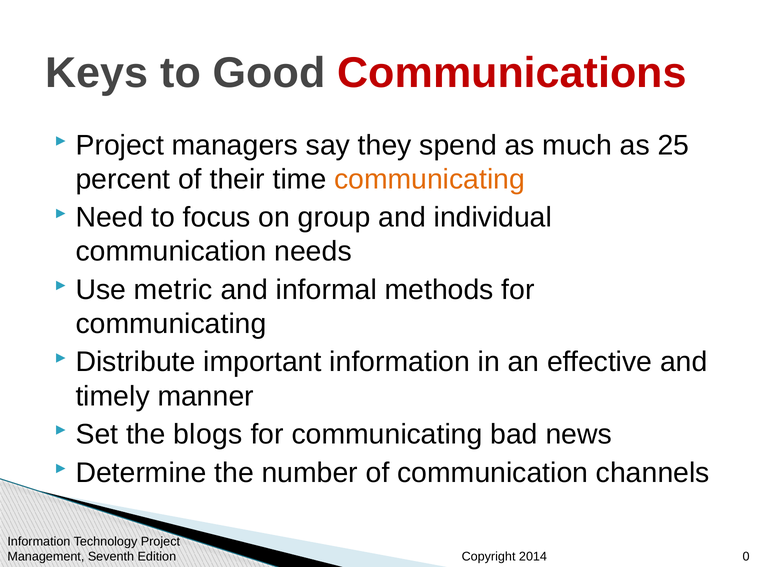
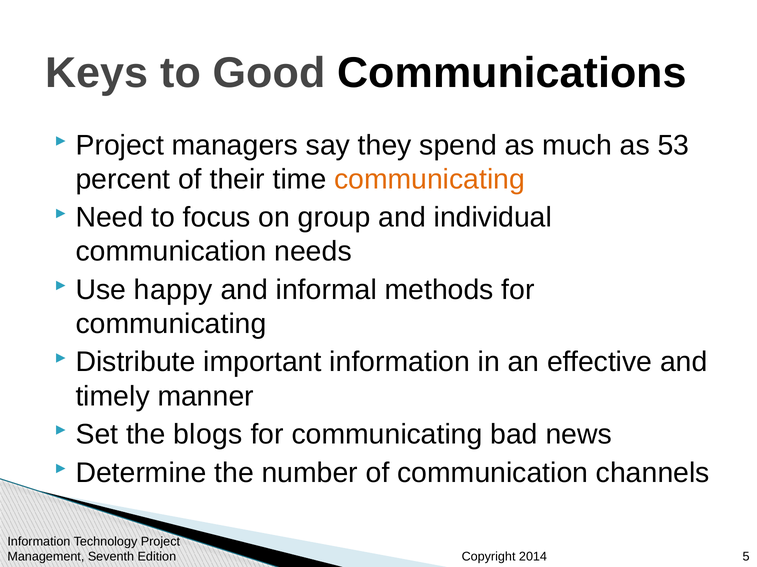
Communications colour: red -> black (512, 73)
25: 25 -> 53 (673, 145)
metric: metric -> happy (173, 290)
0: 0 -> 5 (746, 557)
